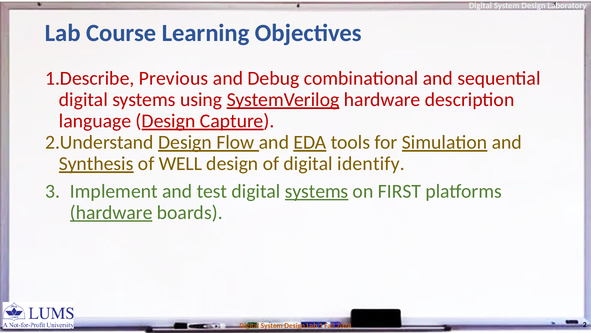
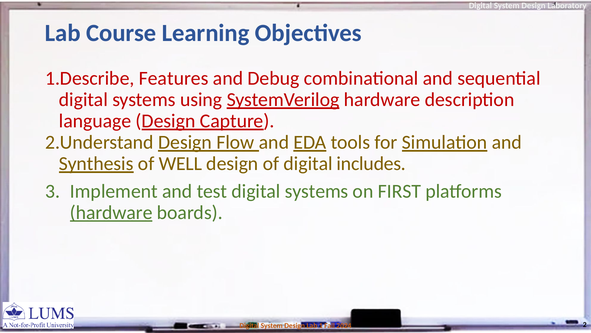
Previous: Previous -> Features (174, 78)
identify: identify -> includes (371, 163)
systems underline: present -> none (317, 191)
